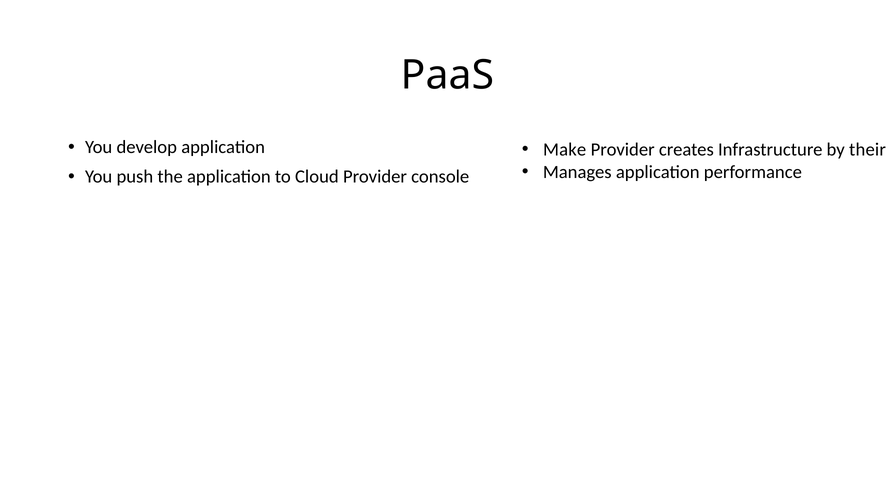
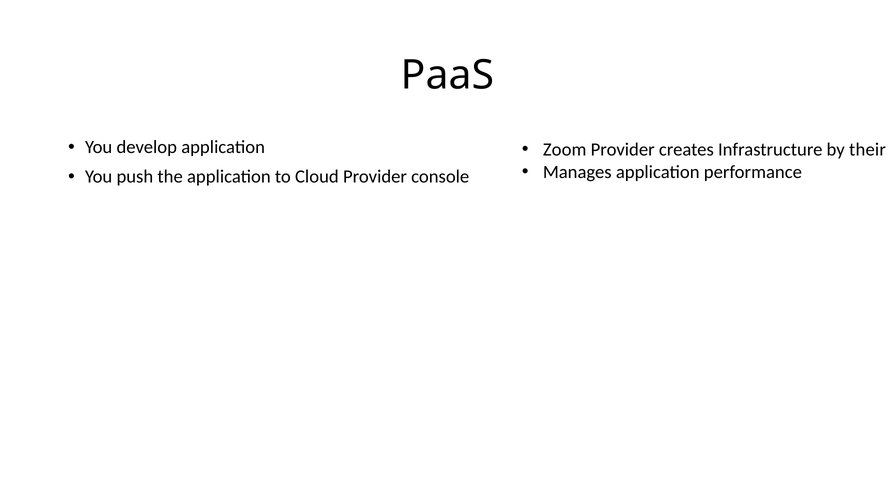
Make: Make -> Zoom (565, 150)
